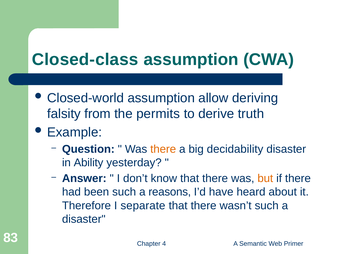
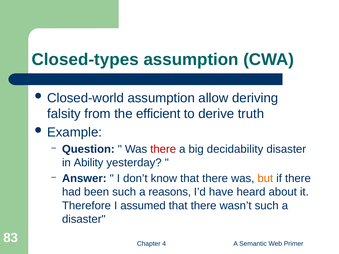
Closed-class: Closed-class -> Closed-types (85, 60)
permits: permits -> efficient (158, 114)
there colour: orange -> red (163, 149)
separate: separate -> assumed (143, 206)
